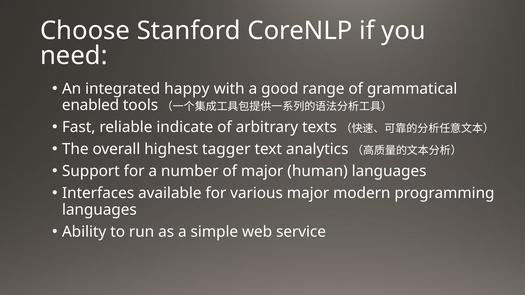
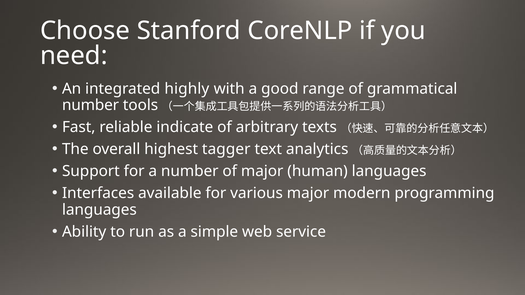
happy: happy -> highly (187, 89)
enabled: enabled -> number (91, 105)
